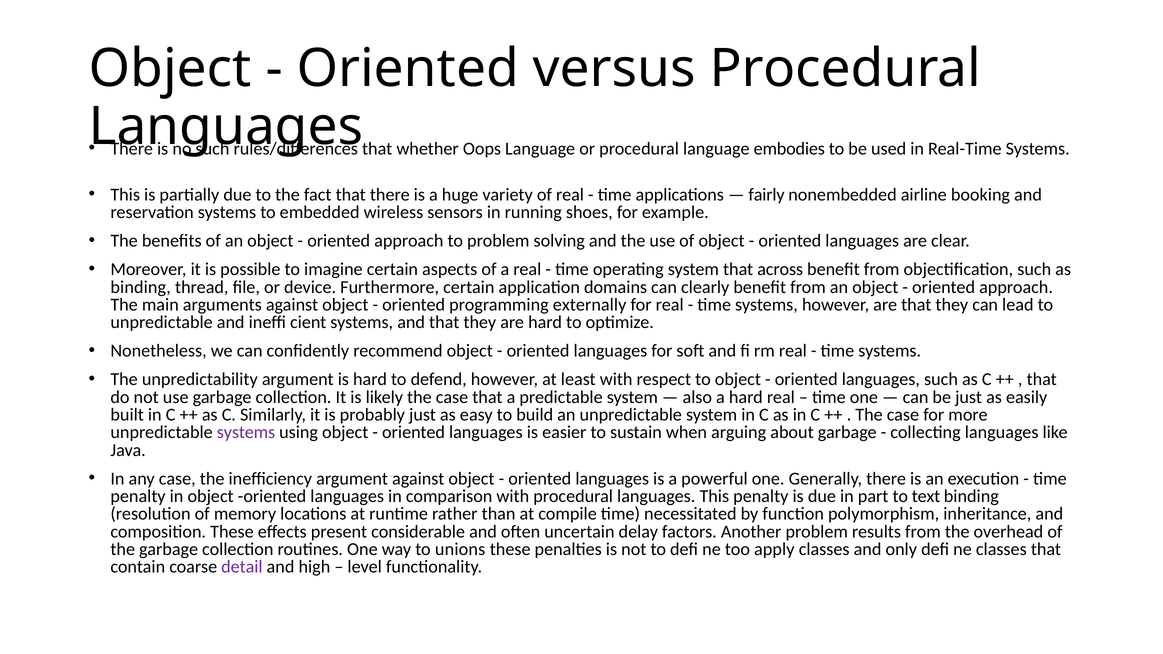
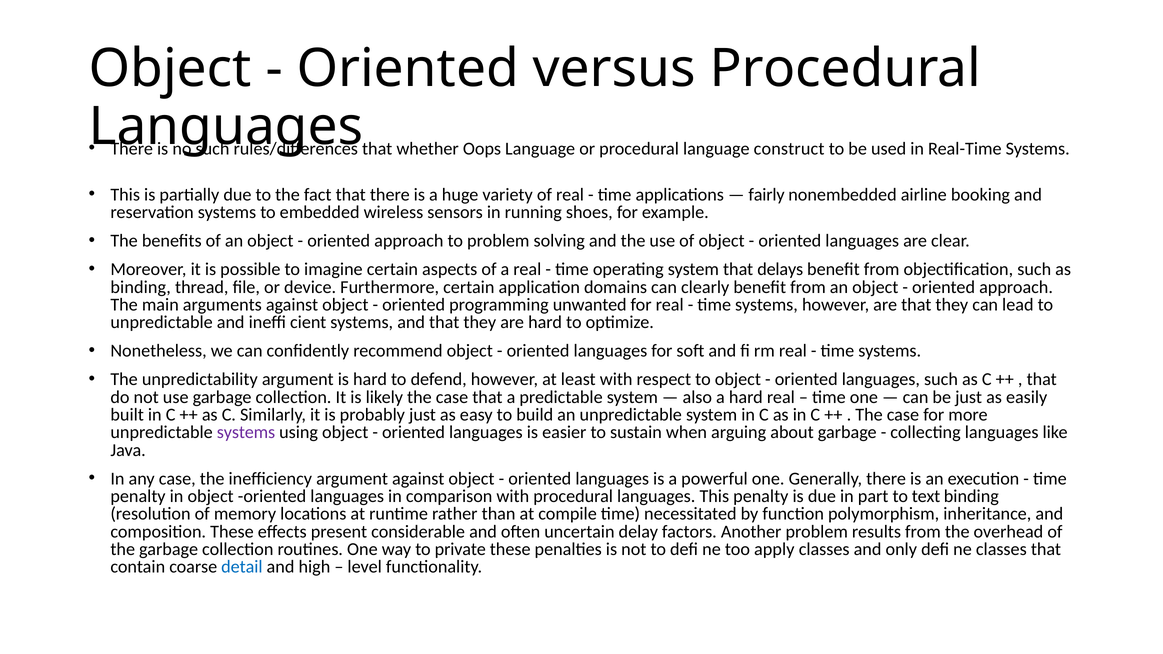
embodies: embodies -> construct (789, 149)
across: across -> delays (780, 270)
externally: externally -> unwanted (590, 305)
unions: unions -> private (460, 549)
detail colour: purple -> blue (242, 567)
